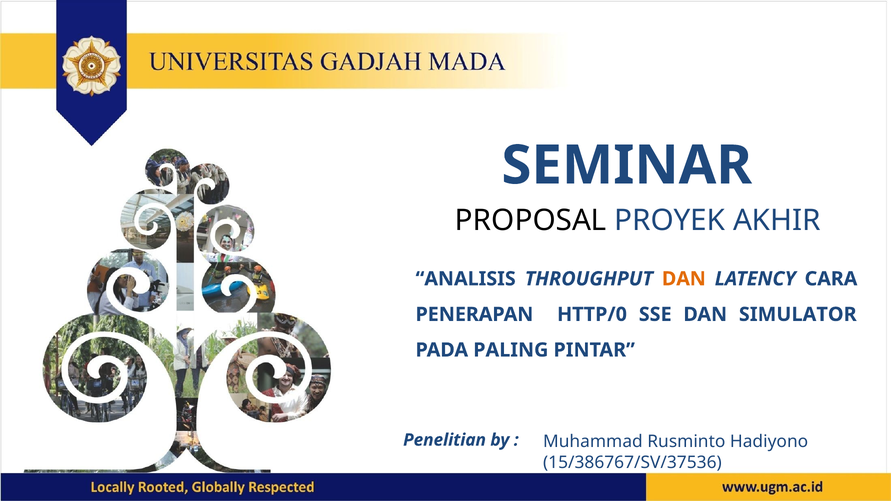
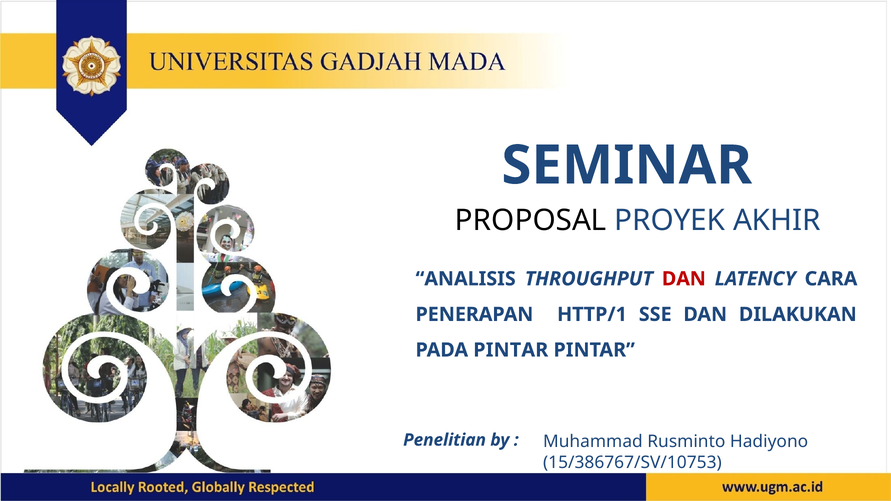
DAN colour: orange -> red (684, 279)
HTTP/0: HTTP/0 -> HTTP/1 (592, 315)
SIMULATOR: SIMULATOR -> DILAKUKAN (798, 315)
PADA PALING: PALING -> PINTAR (511, 350)
15/386767/SV/37536: 15/386767/SV/37536 -> 15/386767/SV/10753 (632, 463)
